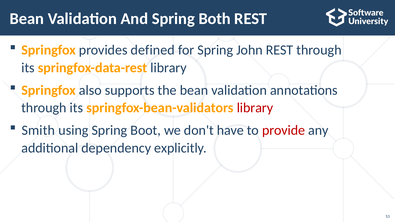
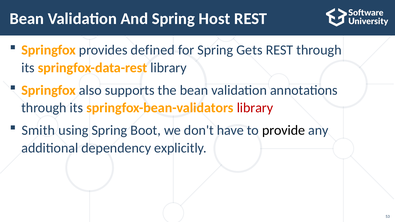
Both: Both -> Host (214, 19)
John: John -> Gets (249, 50)
provide colour: red -> black (284, 130)
